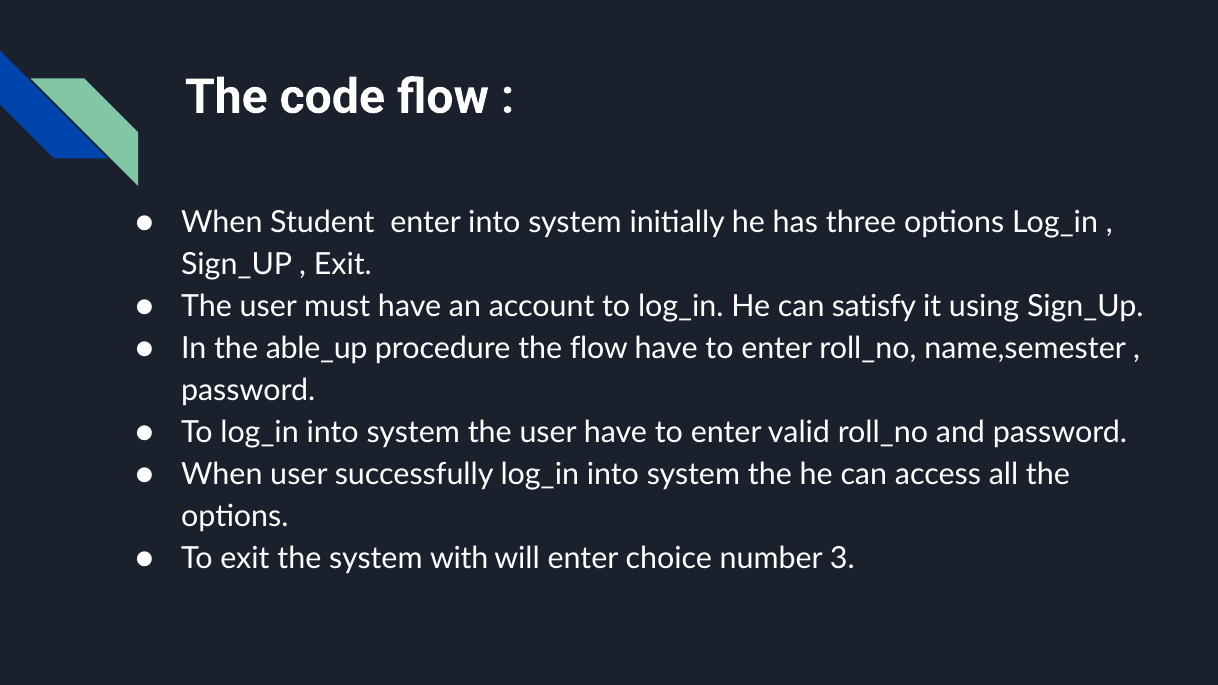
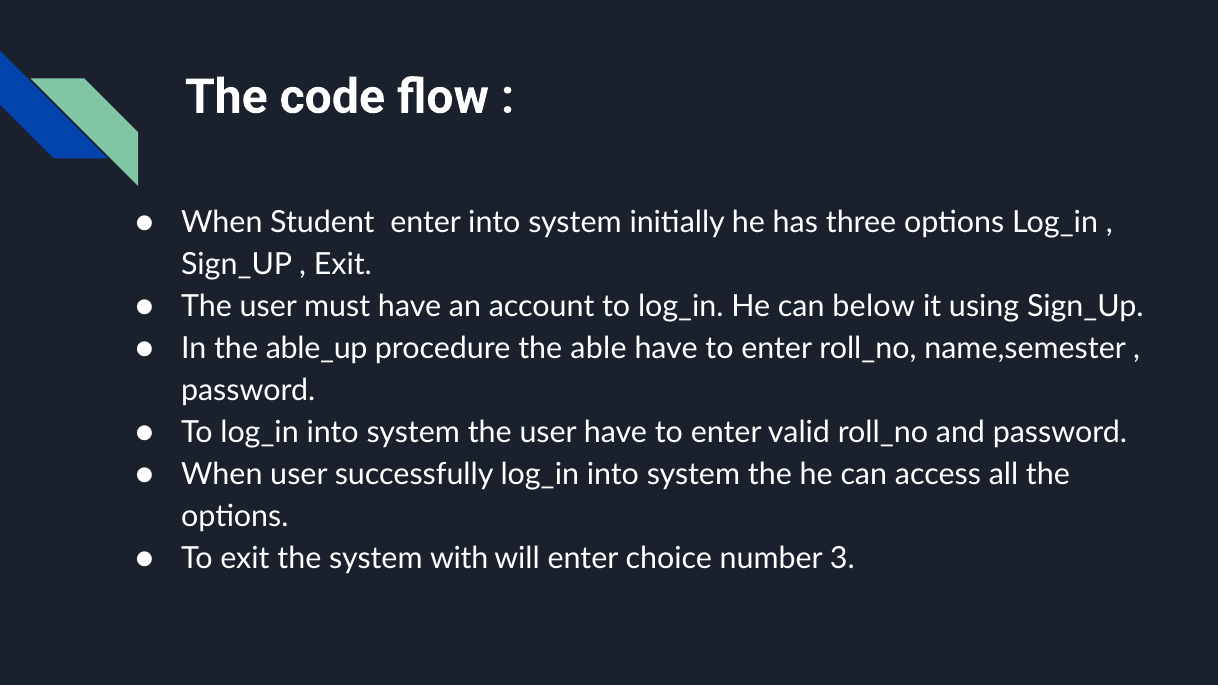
satisfy: satisfy -> below (874, 307)
the flow: flow -> able (599, 349)
